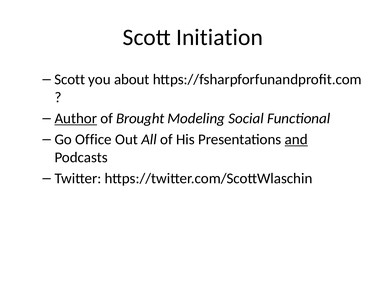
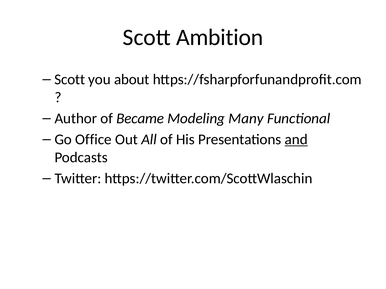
Initiation: Initiation -> Ambition (220, 37)
Author underline: present -> none (76, 119)
Brought: Brought -> Became (140, 119)
Social: Social -> Many (246, 119)
